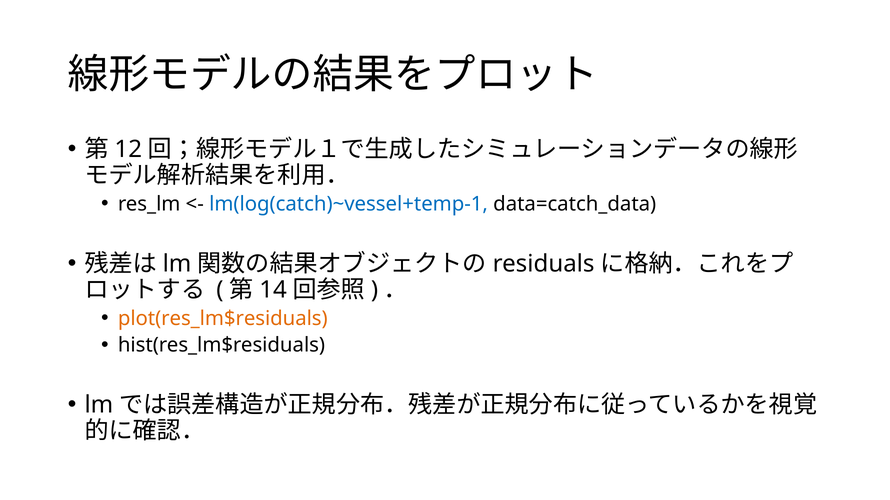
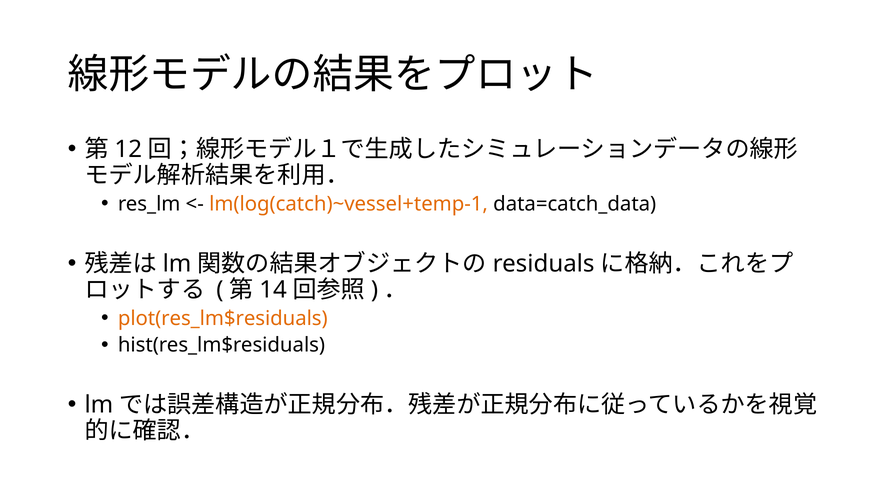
lm(log(catch)~vessel+temp-1 colour: blue -> orange (349, 204)
